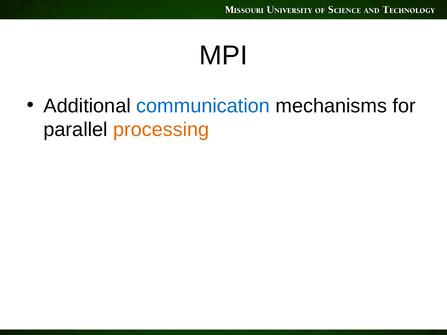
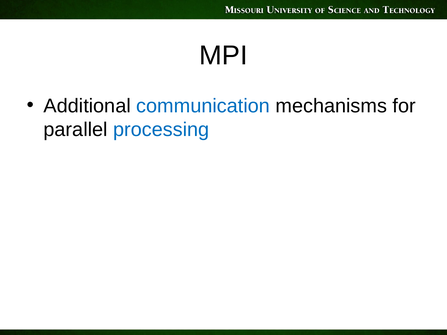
processing colour: orange -> blue (161, 130)
